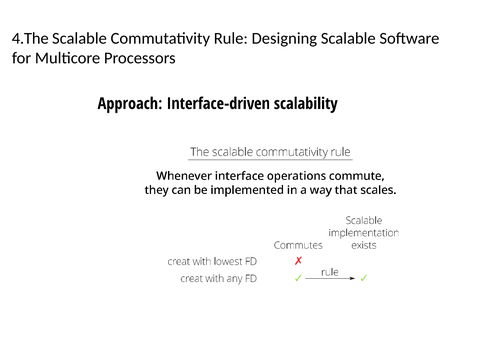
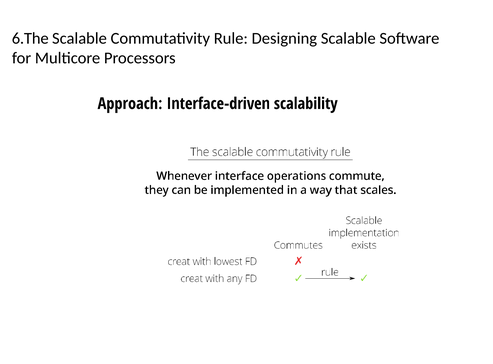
4.The: 4.The -> 6.The (30, 38)
